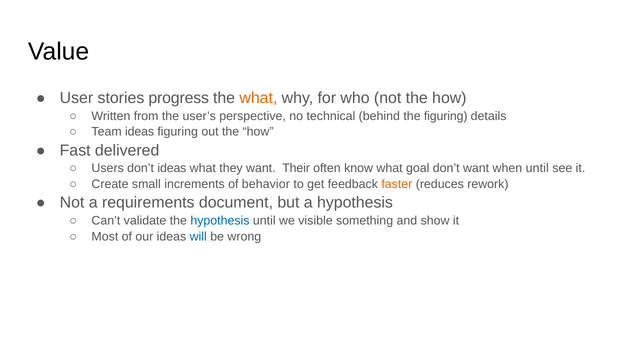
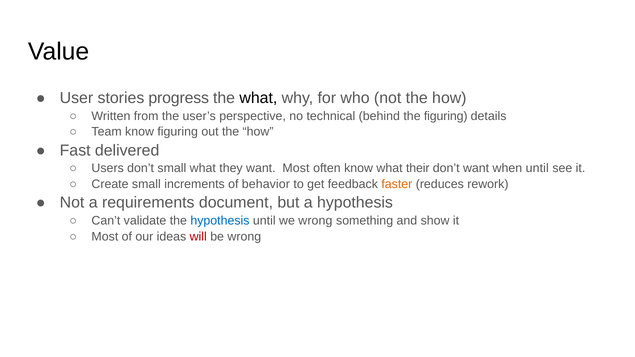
what colour: orange -> black (258, 98)
Team ideas: ideas -> know (140, 132)
don’t ideas: ideas -> small (172, 168)
want Their: Their -> Most (296, 168)
goal: goal -> their (418, 168)
we visible: visible -> wrong (315, 221)
will colour: blue -> red (198, 237)
